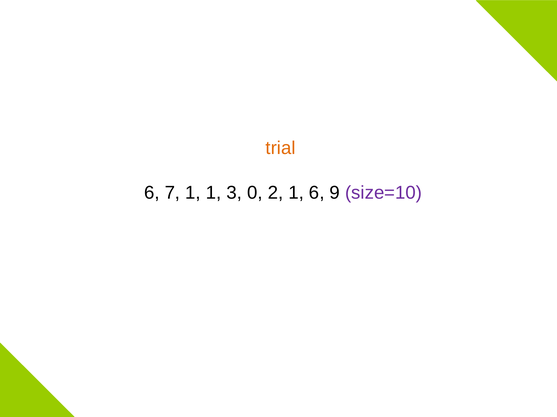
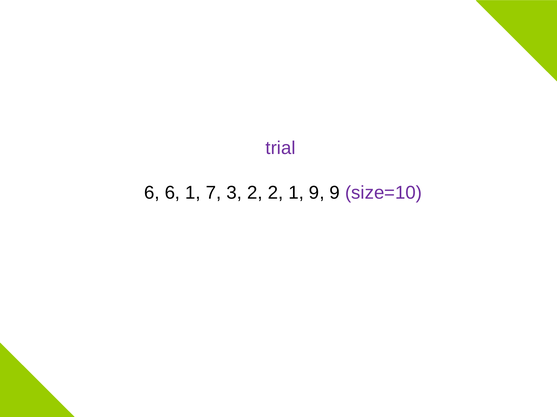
trial colour: orange -> purple (281, 148)
6 7: 7 -> 6 (172, 193)
1 1: 1 -> 7 (214, 193)
3 0: 0 -> 2 (255, 193)
1 6: 6 -> 9 (317, 193)
